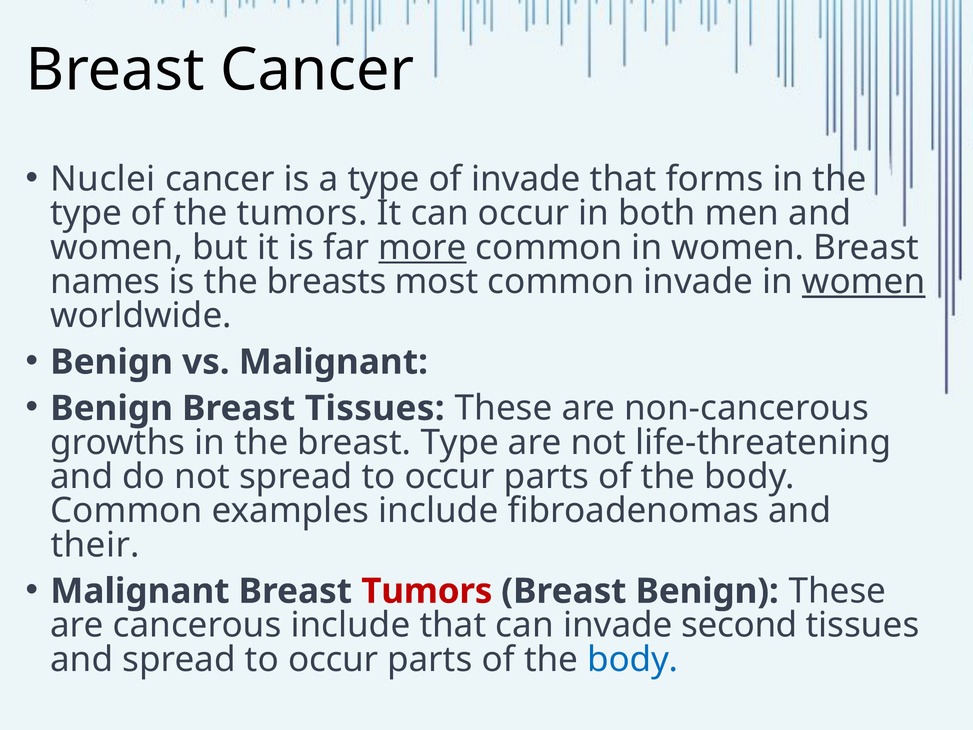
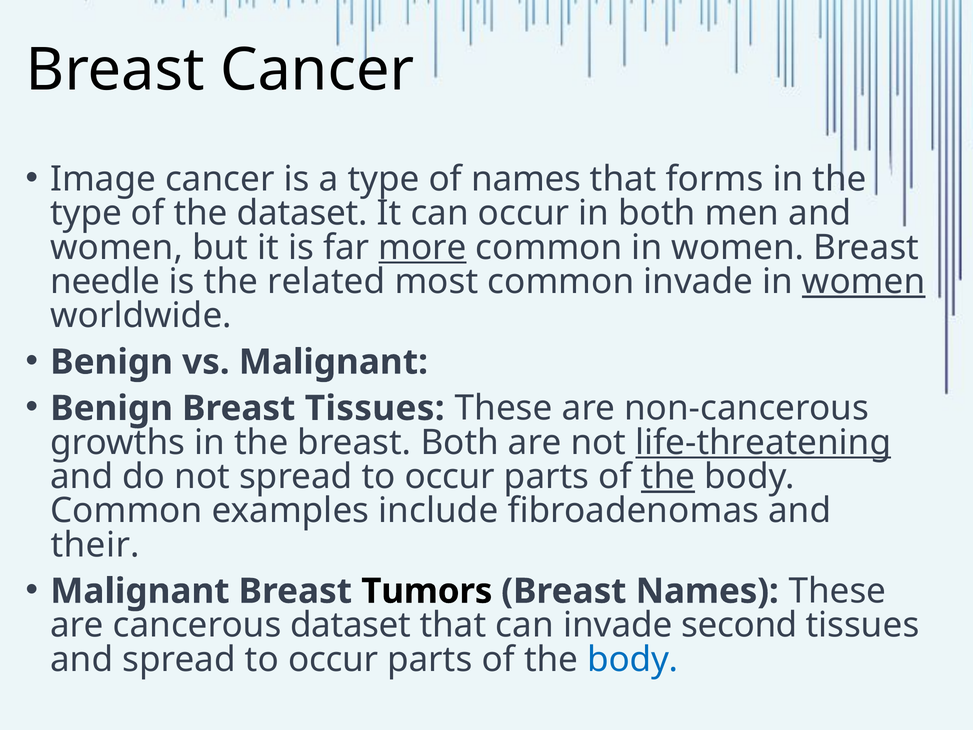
Nuclei: Nuclei -> Image (103, 179)
of invade: invade -> names (526, 179)
the tumors: tumors -> dataset (302, 213)
names: names -> needle (105, 282)
breasts: breasts -> related (326, 282)
breast Type: Type -> Both (460, 442)
life-threatening underline: none -> present (763, 442)
the underline: none -> present (668, 476)
Tumors colour: red -> black (427, 591)
Breast Benign: Benign -> Names (707, 591)
cancerous include: include -> dataset (351, 625)
